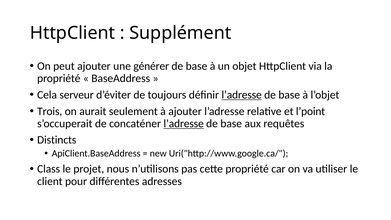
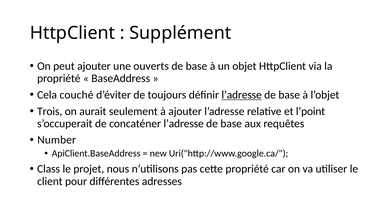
générer: générer -> ouverts (151, 66)
serveur: serveur -> couché (76, 95)
l’adresse underline: present -> none (184, 124)
Distincts: Distincts -> Number (57, 140)
